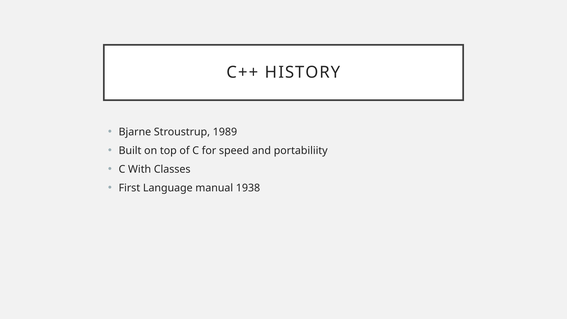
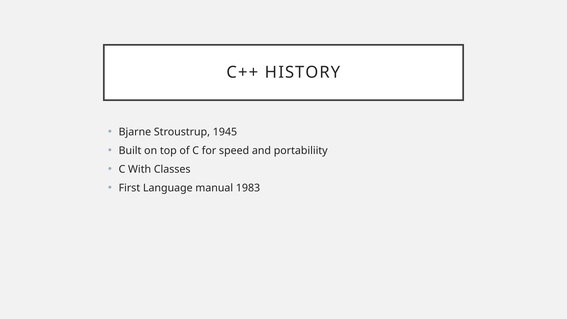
1989: 1989 -> 1945 (225, 132)
1938: 1938 -> 1983 (248, 188)
